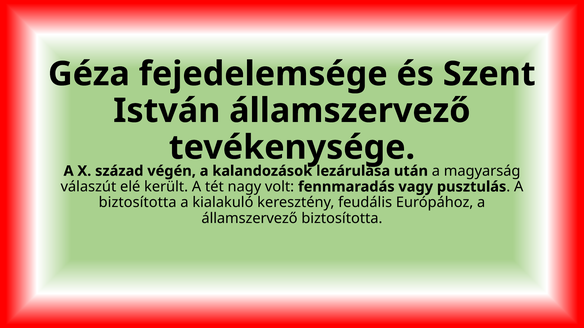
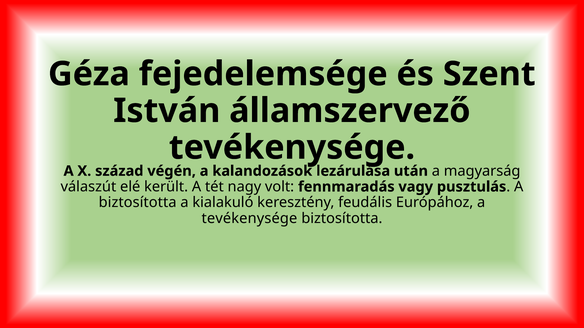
államszervező: államszervező -> tevékenysége (249, 219)
